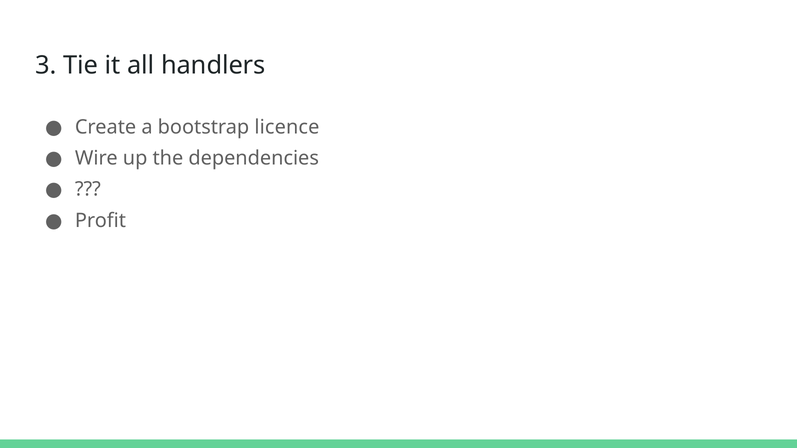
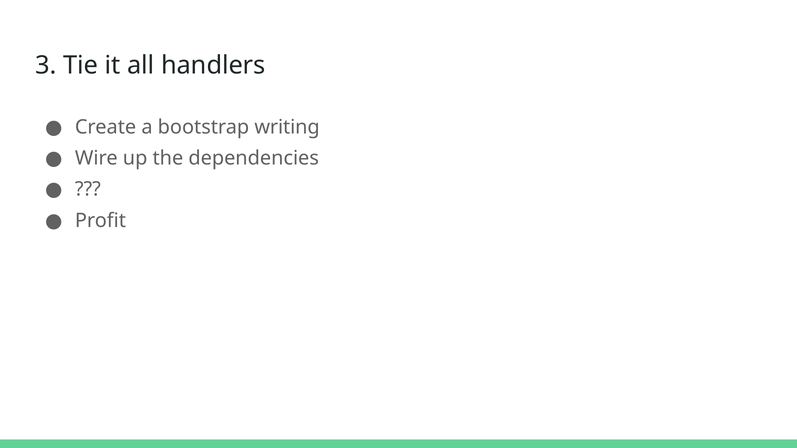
licence: licence -> writing (287, 127)
